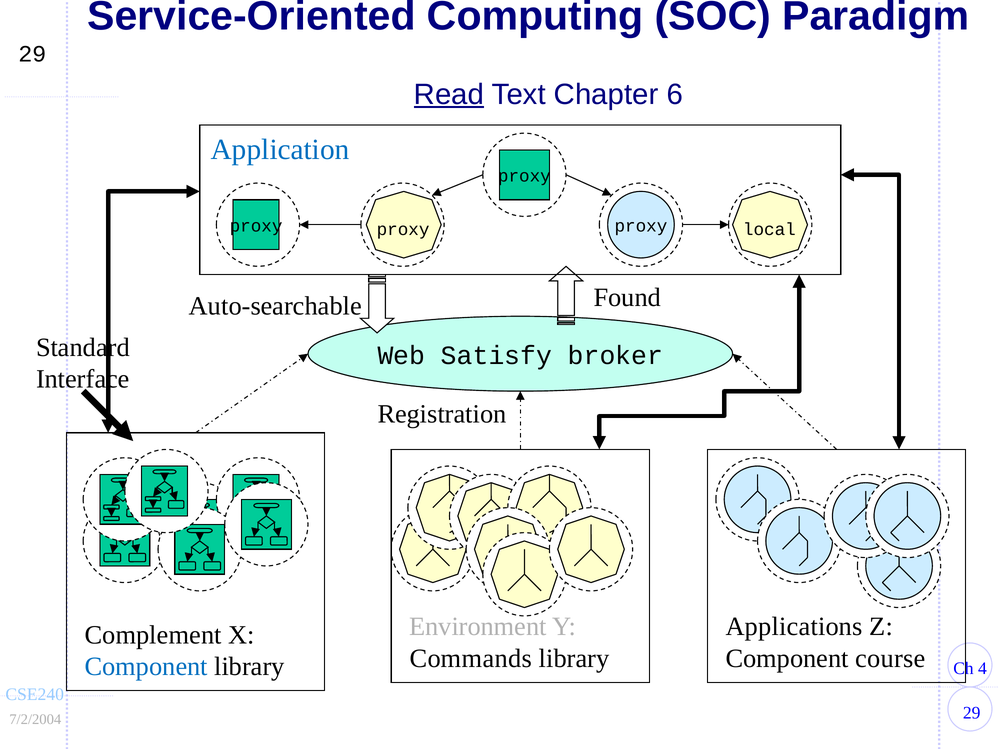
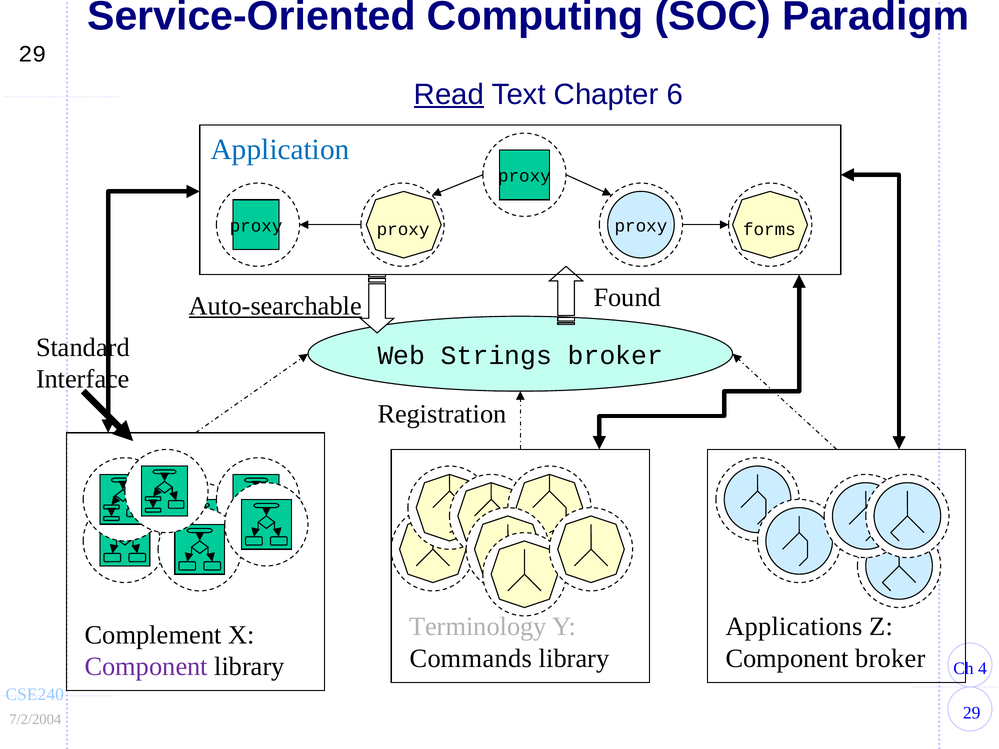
local: local -> forms (769, 230)
Auto-searchable underline: none -> present (275, 306)
Satisfy: Satisfy -> Strings (496, 356)
Environment: Environment -> Terminology (478, 627)
Component course: course -> broker (890, 659)
Component colour: blue -> purple (146, 667)
